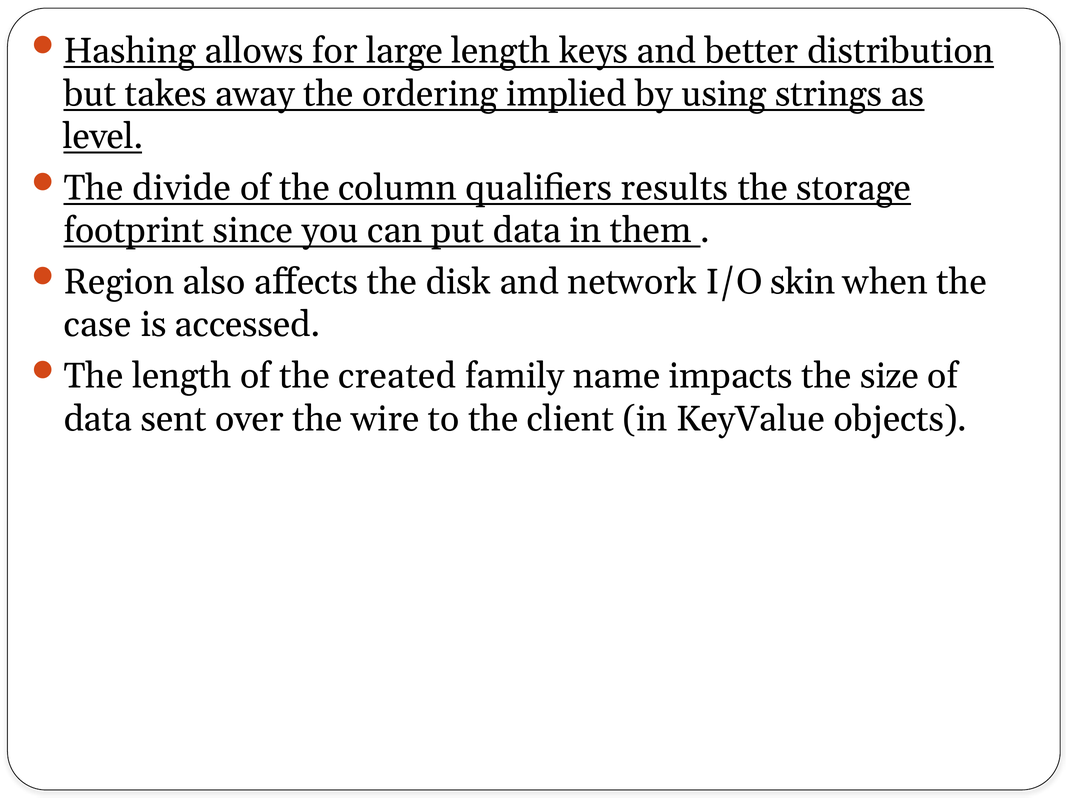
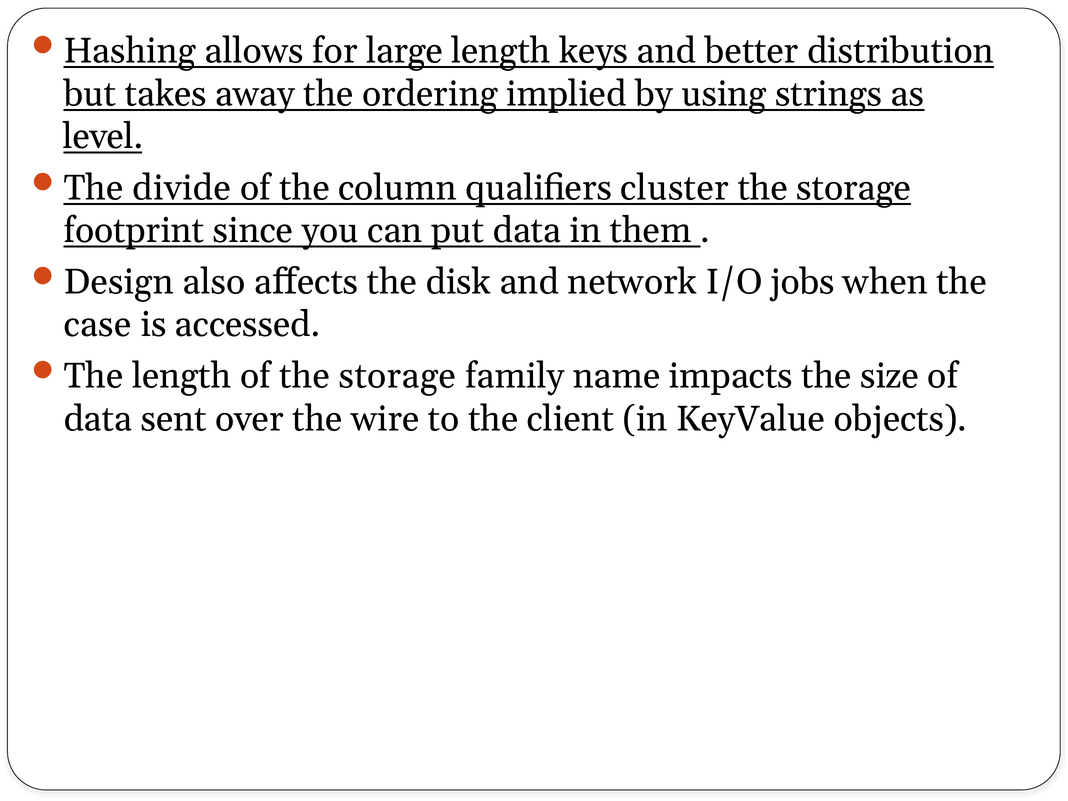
results: results -> cluster (675, 188)
Region: Region -> Design (119, 282)
skin: skin -> jobs (803, 282)
of the created: created -> storage (397, 376)
